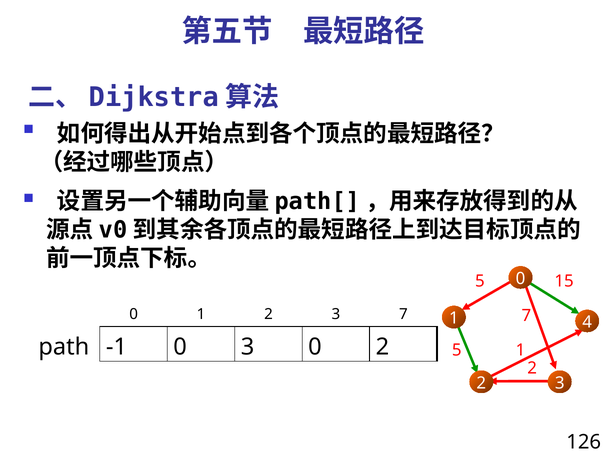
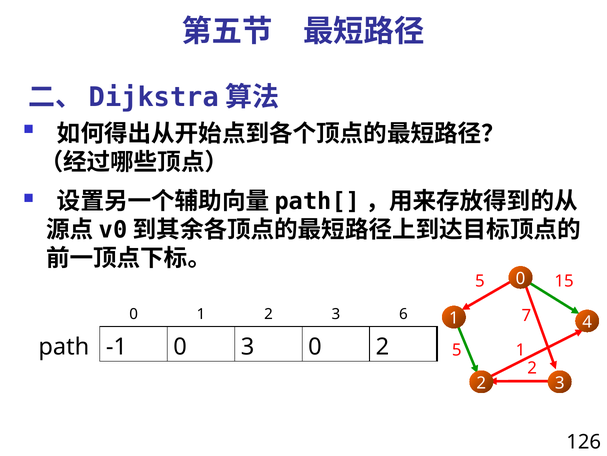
3 7: 7 -> 6 (403, 313)
